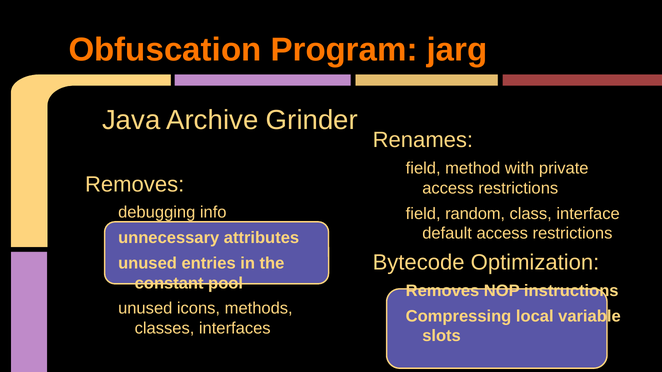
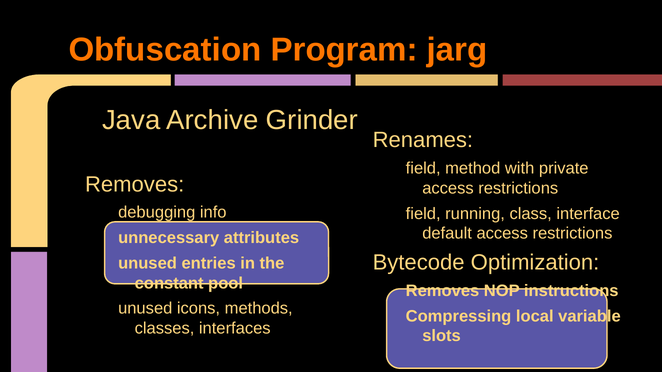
random: random -> running (475, 214)
